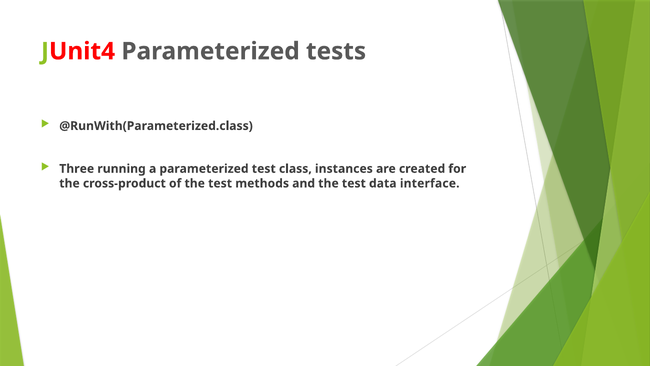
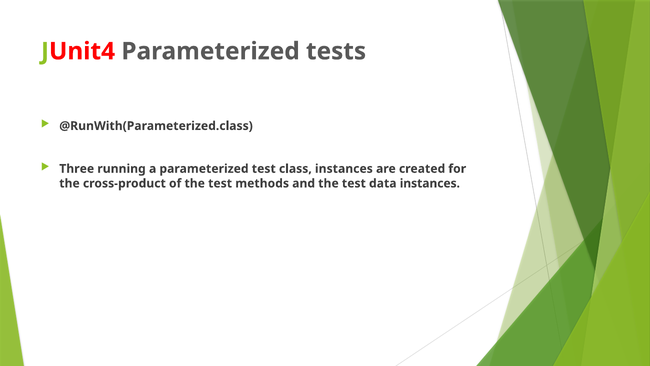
data interface: interface -> instances (430, 183)
